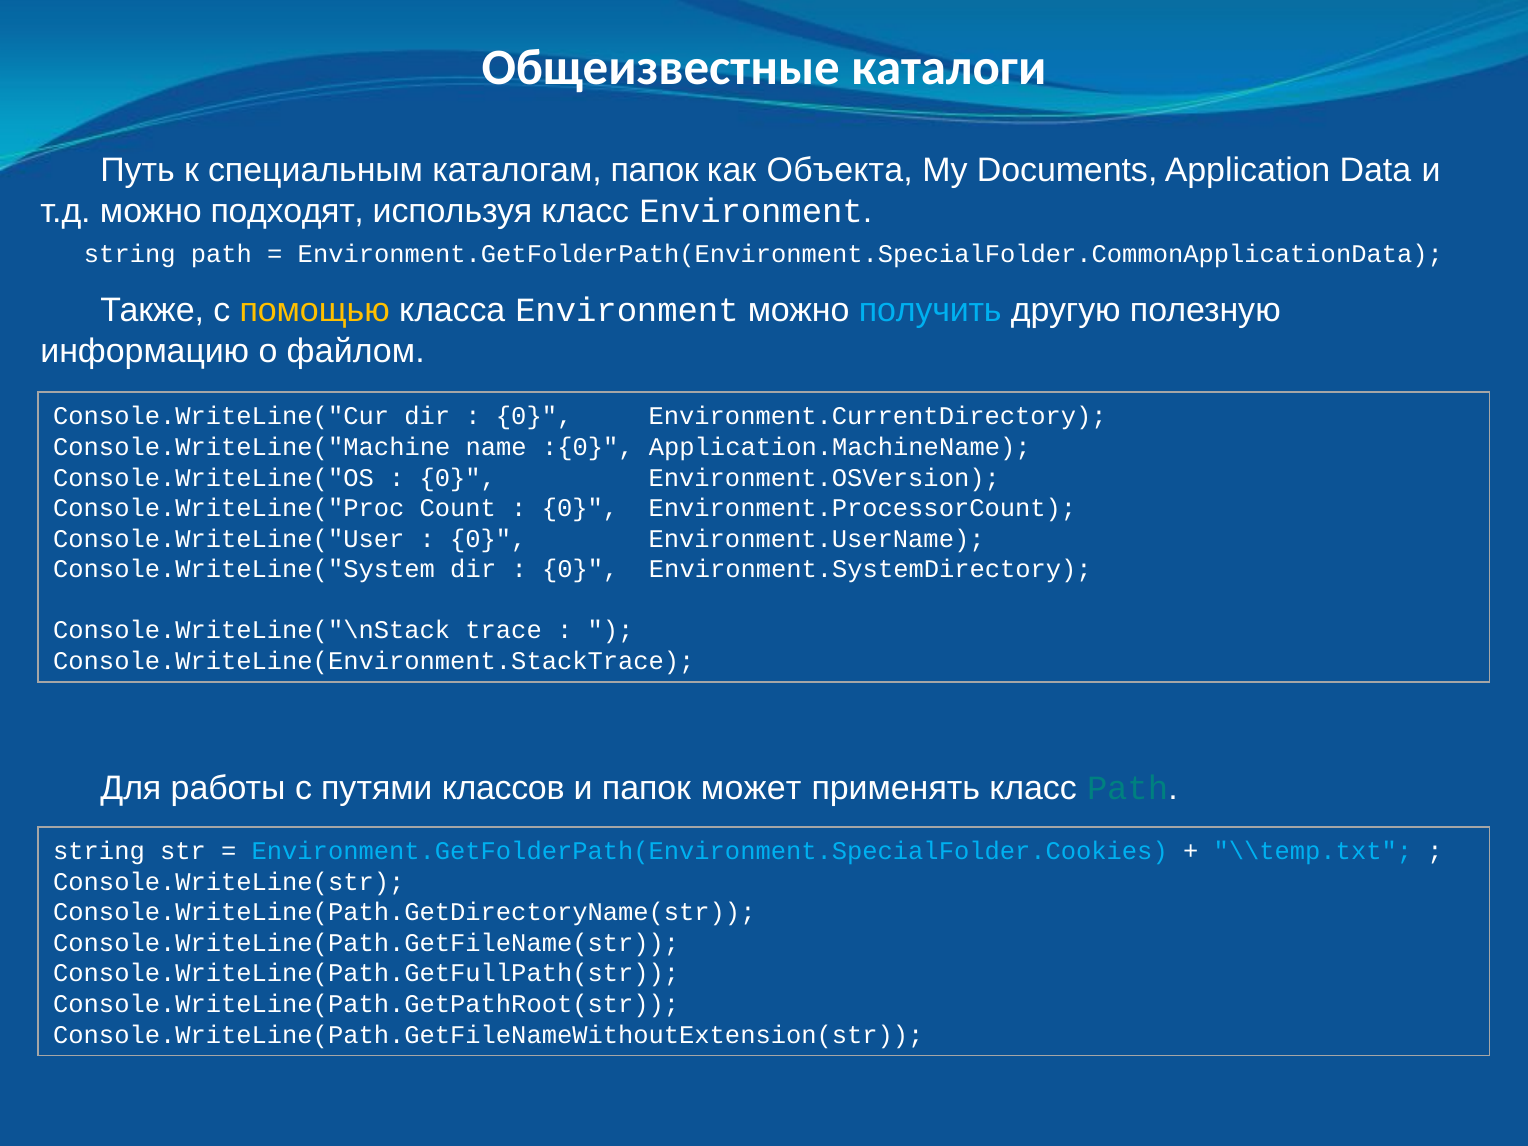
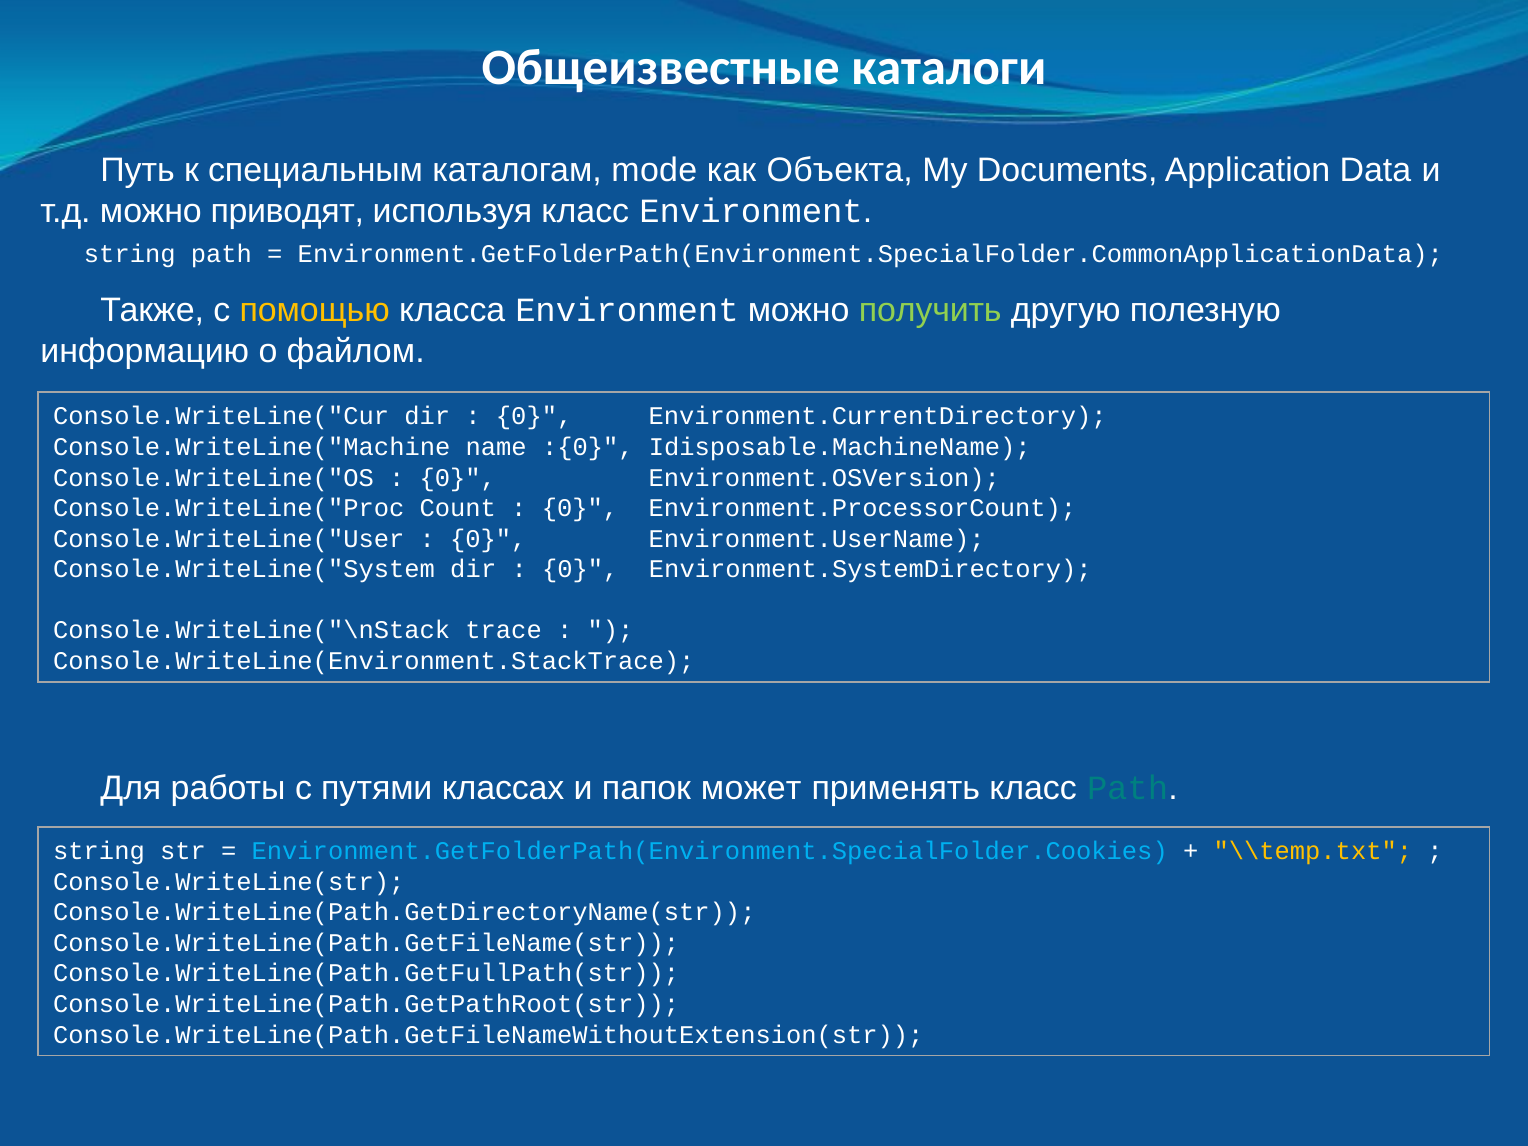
каталогам папок: папок -> mode (654, 170)
подходят: подходят -> приводят (287, 211)
получить colour: light blue -> light green (930, 310)
Application.MachineName: Application.MachineName -> Idisposable.MachineName (840, 447)
классов: классов -> классах (503, 789)
\\temp.txt colour: light blue -> yellow (1313, 851)
